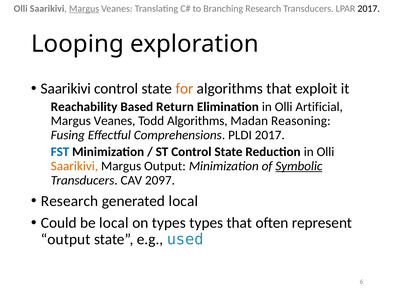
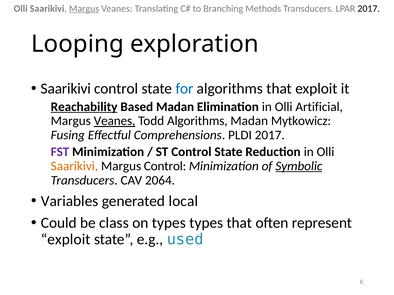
Branching Research: Research -> Methods (263, 9)
for colour: orange -> blue (184, 89)
Reachability underline: none -> present (84, 107)
Based Return: Return -> Madan (175, 107)
Veanes underline: none -> present (115, 121)
Reasoning: Reasoning -> Mytkowicz (301, 121)
FST colour: blue -> purple (60, 152)
Margus Output: Output -> Control (165, 166)
2097: 2097 -> 2064 (160, 181)
Research: Research -> Variables (70, 201)
be local: local -> class (114, 223)
output: output -> exploit (66, 240)
